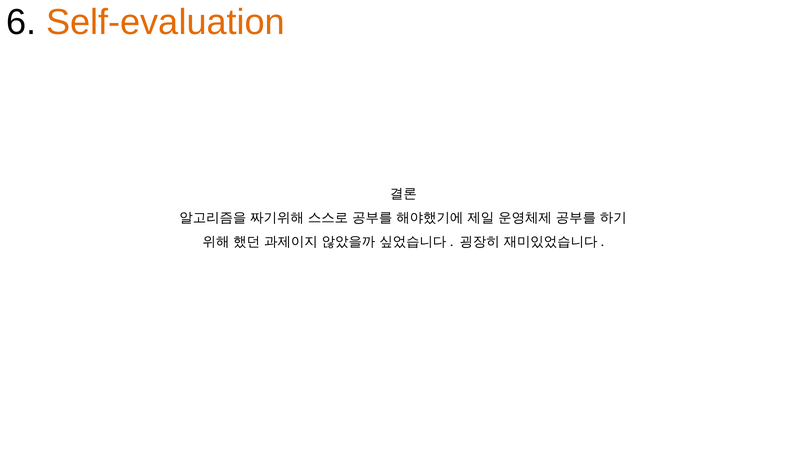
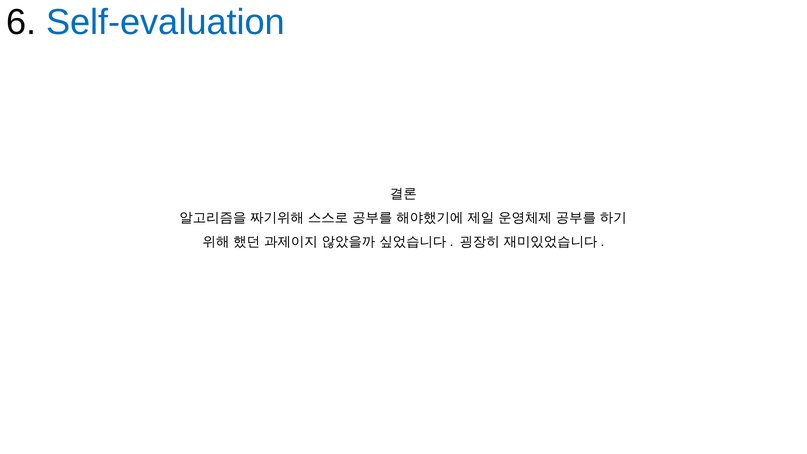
Self-evaluation colour: orange -> blue (166, 22)
